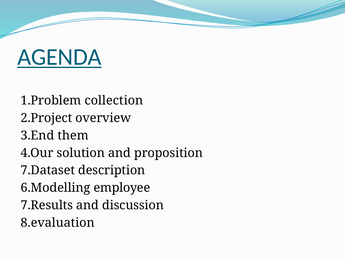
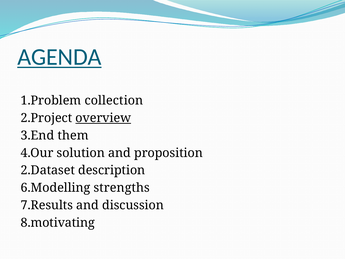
overview underline: none -> present (103, 118)
7.Dataset: 7.Dataset -> 2.Dataset (48, 170)
employee: employee -> strengths (122, 188)
8.evaluation: 8.evaluation -> 8.motivating (58, 222)
